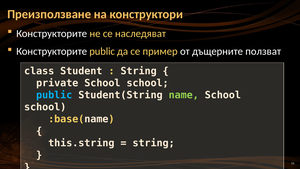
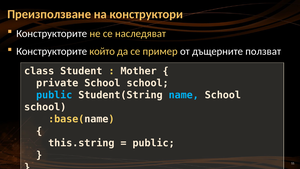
Конструкторите public: public -> който (102, 51)
String: String -> Mother (139, 71)
name colour: light green -> light blue (184, 95)
string: string -> public (154, 143)
